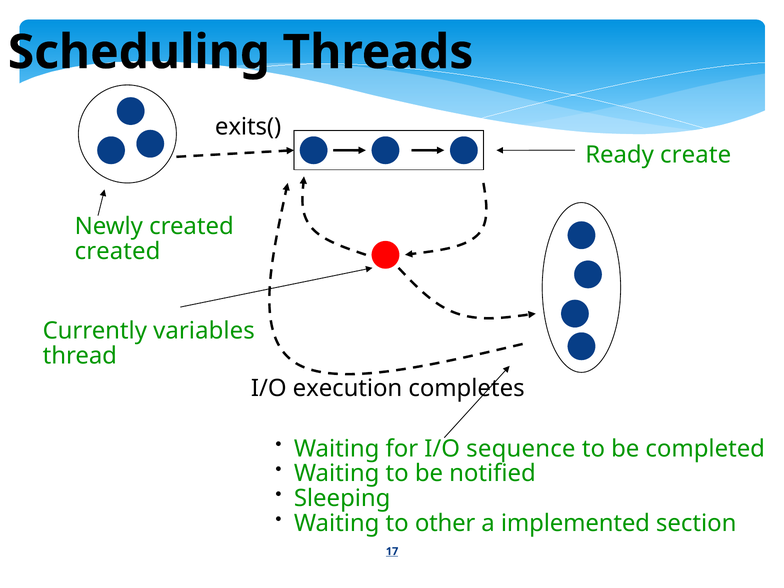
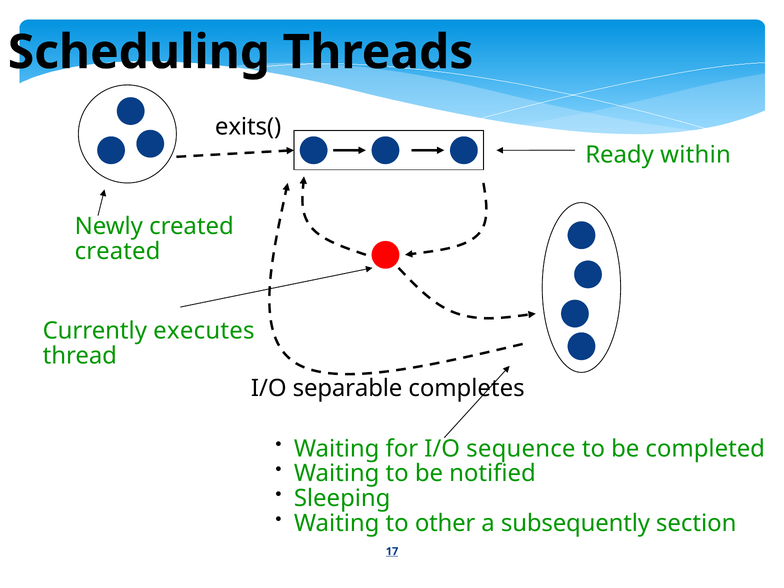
create: create -> within (696, 155)
variables: variables -> executes (204, 331)
execution: execution -> separable (348, 388)
implemented: implemented -> subsequently (575, 523)
